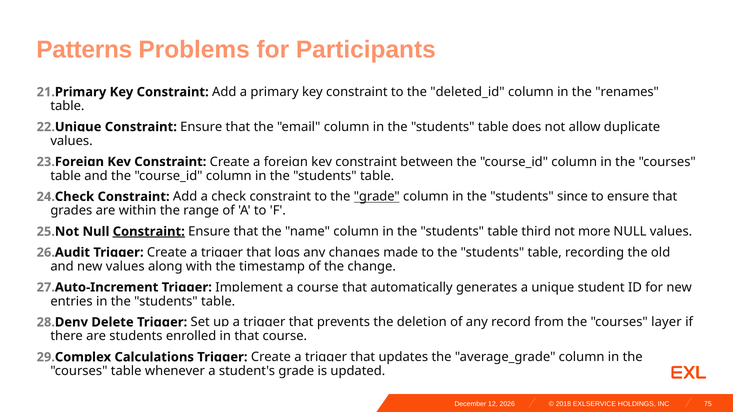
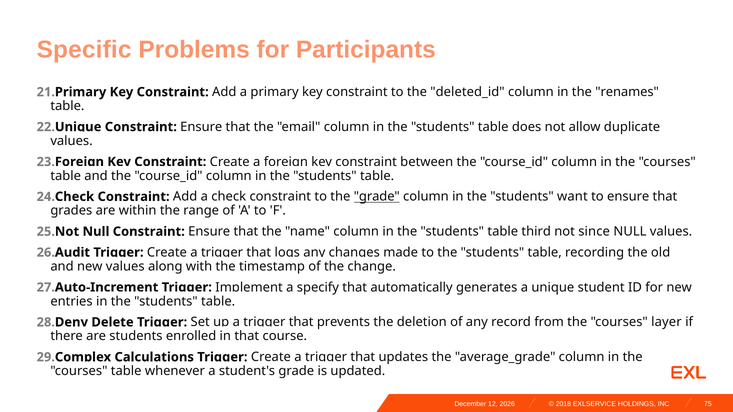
Patterns: Patterns -> Specific (84, 50)
since: since -> want (572, 197)
Constraint underline: present -> none (149, 232)
more: more -> since (594, 232)
a course: course -> specify (318, 287)
